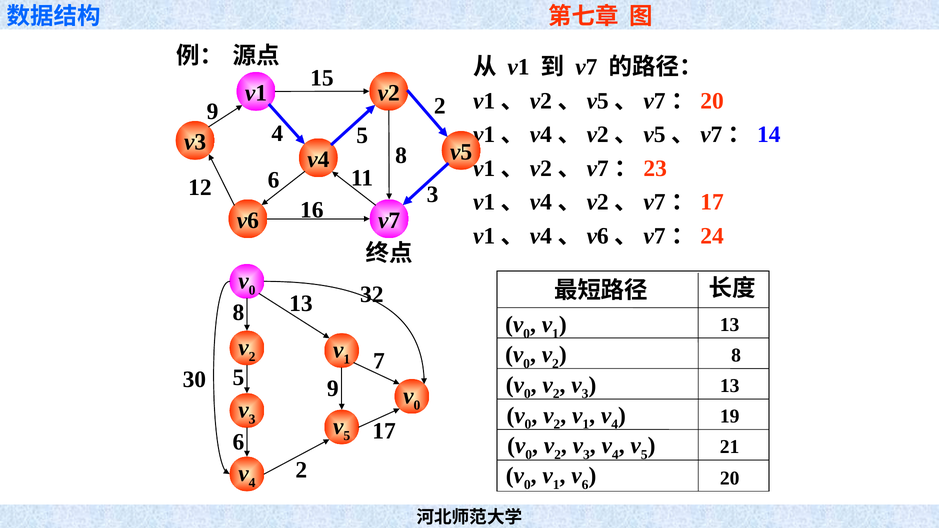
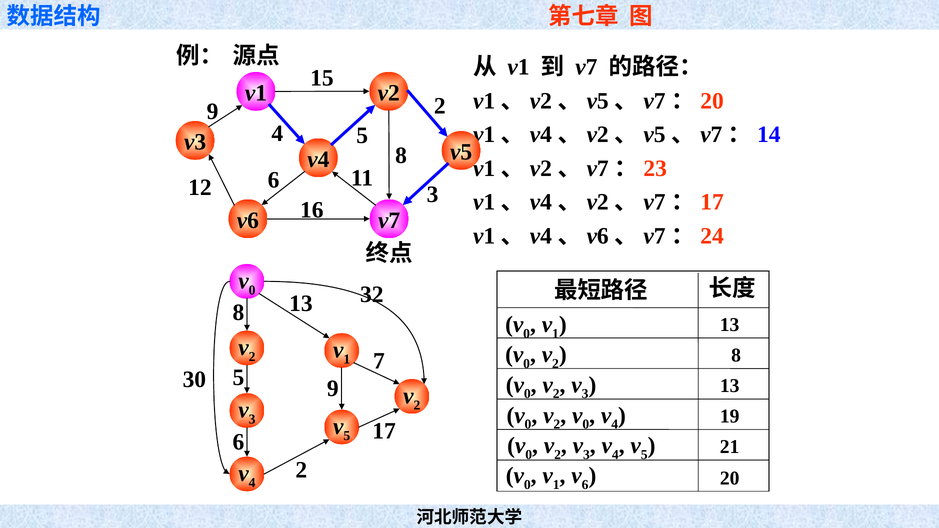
0: 0 -> 2 (417, 405)
1: 1 -> 0 (586, 425)
